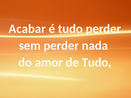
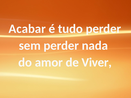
de Tudo: Tudo -> Viver (97, 62)
